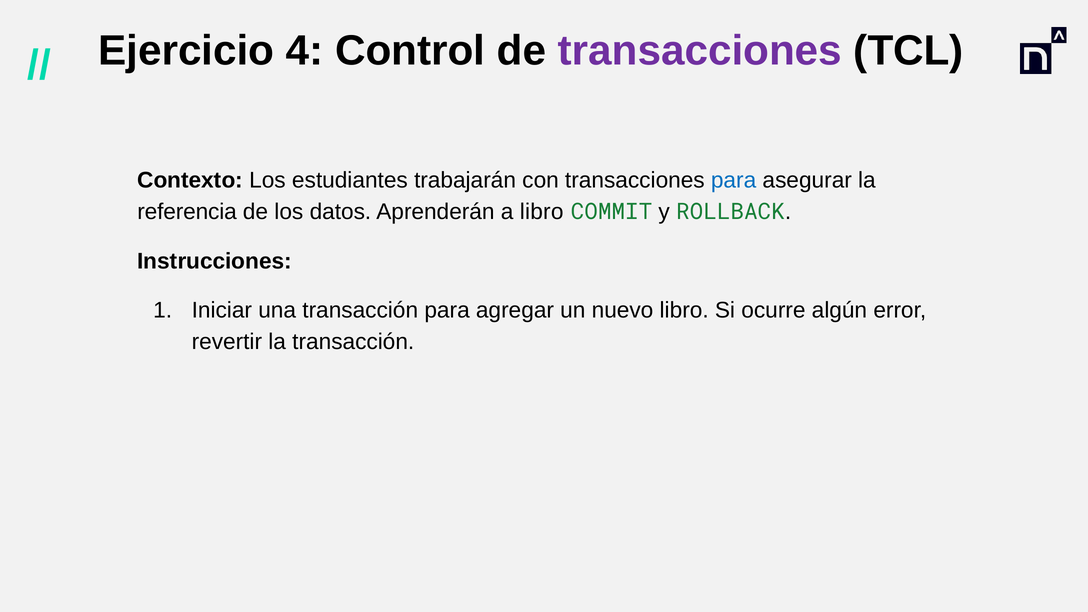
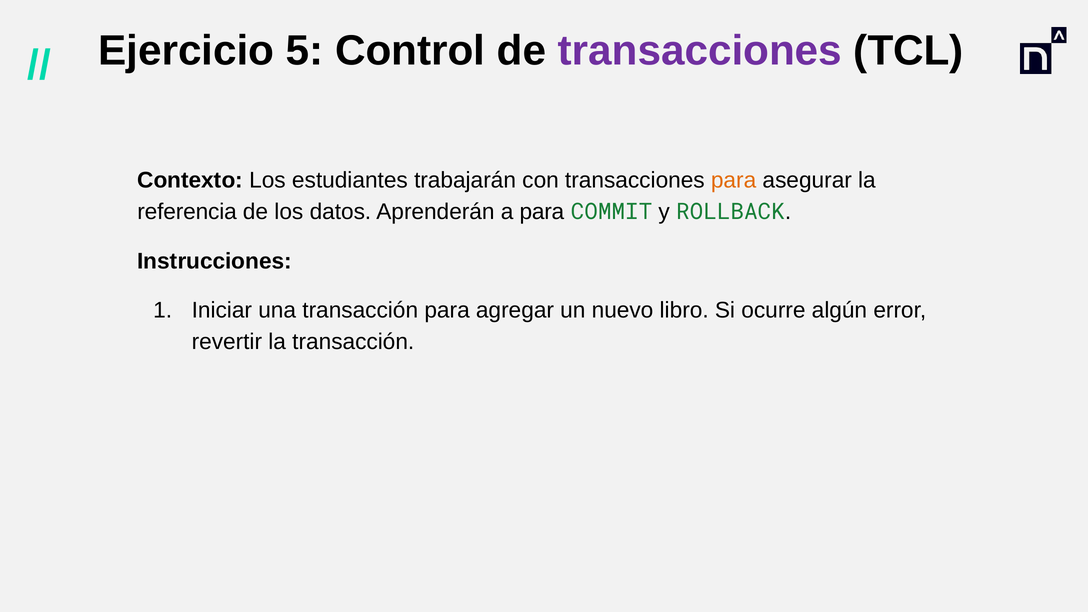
4: 4 -> 5 (305, 51)
para colour: blue -> orange (734, 180)
a libro: libro -> para (542, 212)
